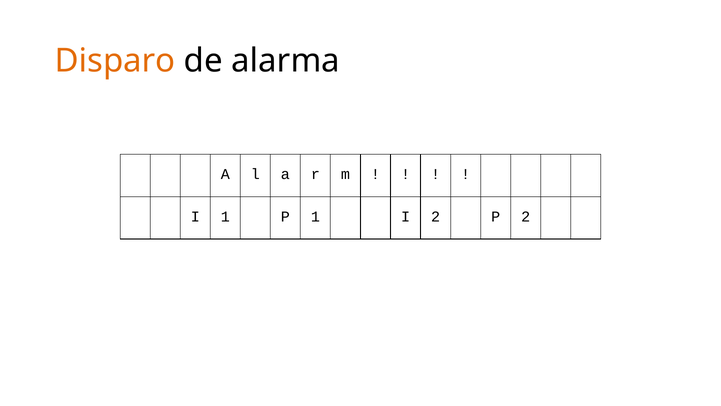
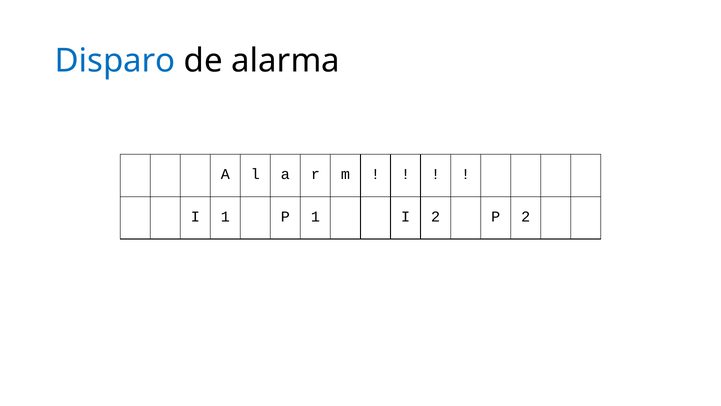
Disparo colour: orange -> blue (115, 61)
